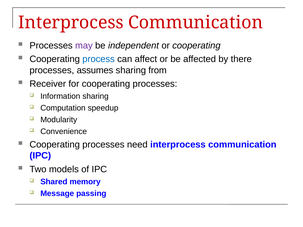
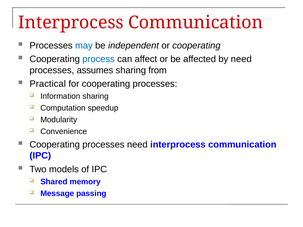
may colour: purple -> blue (84, 46)
by there: there -> need (241, 59)
Receiver: Receiver -> Practical (48, 84)
